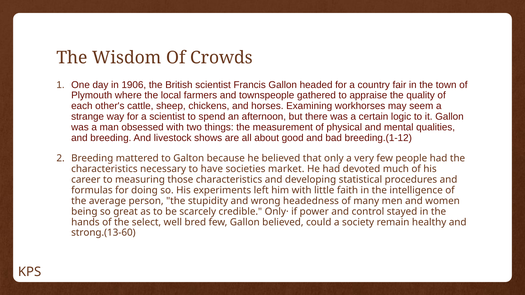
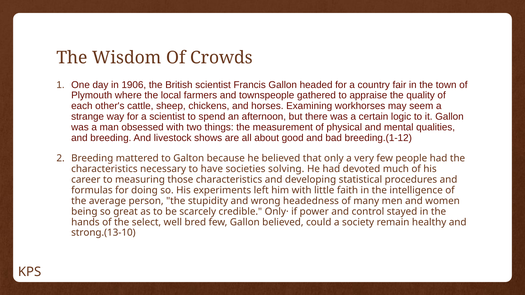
market: market -> solving (286, 169)
strong.(13-60: strong.(13-60 -> strong.(13-10 (103, 233)
